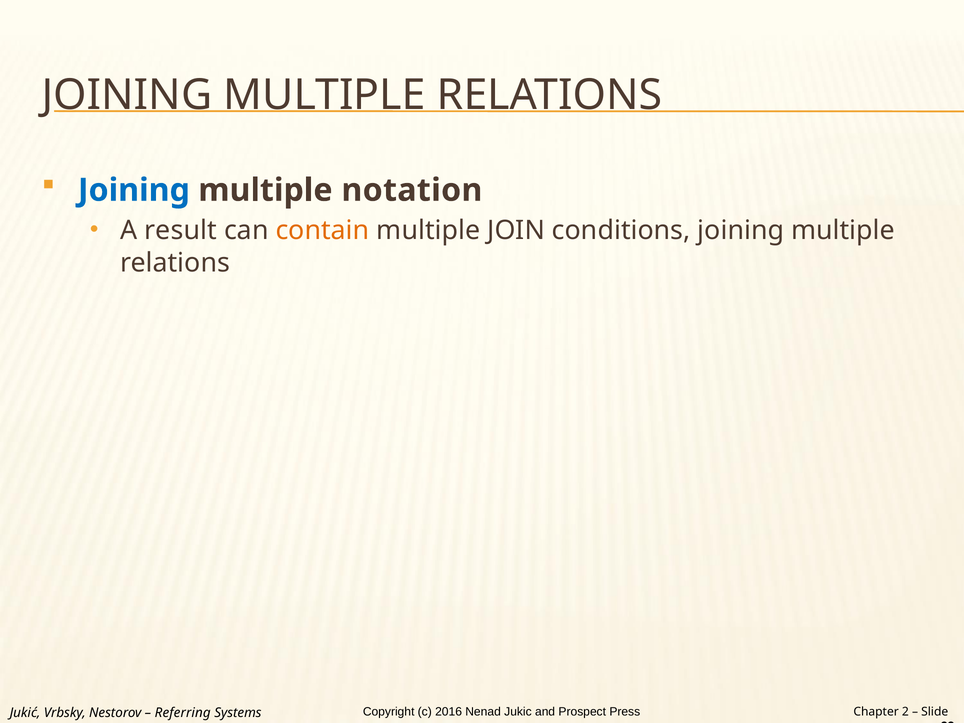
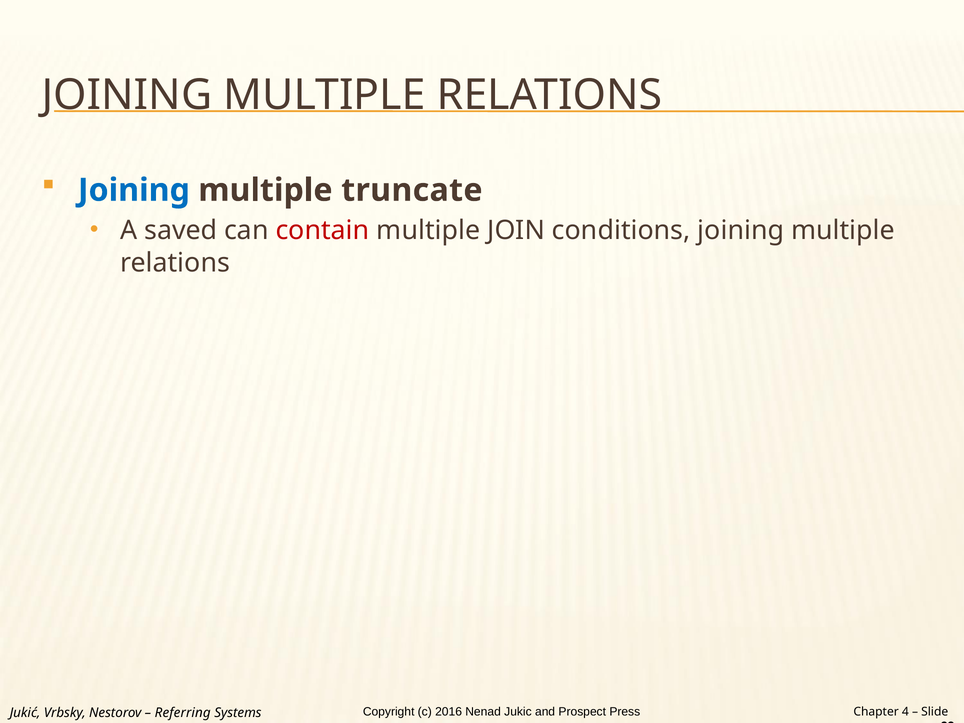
notation: notation -> truncate (412, 190)
result: result -> saved (181, 231)
contain colour: orange -> red (323, 231)
2: 2 -> 4 (905, 712)
